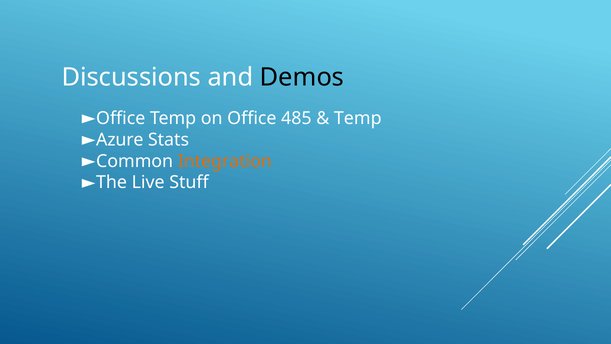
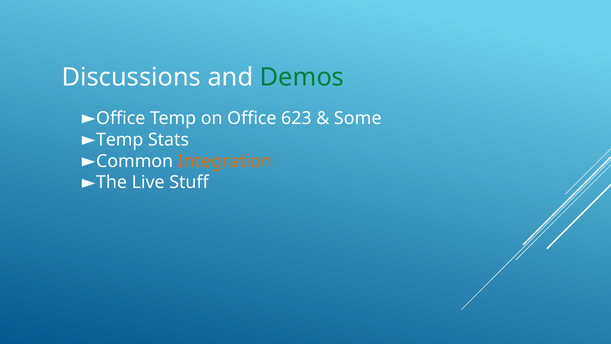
Demos colour: black -> green (302, 77)
485: 485 -> 623 (296, 118)
Temp: Temp -> Some (358, 118)
Azure: Azure -> Temp (120, 140)
